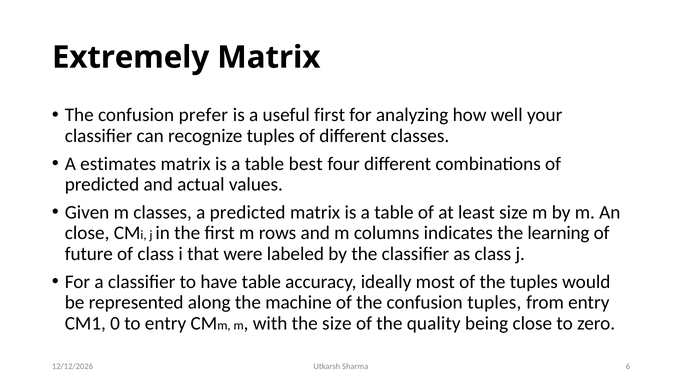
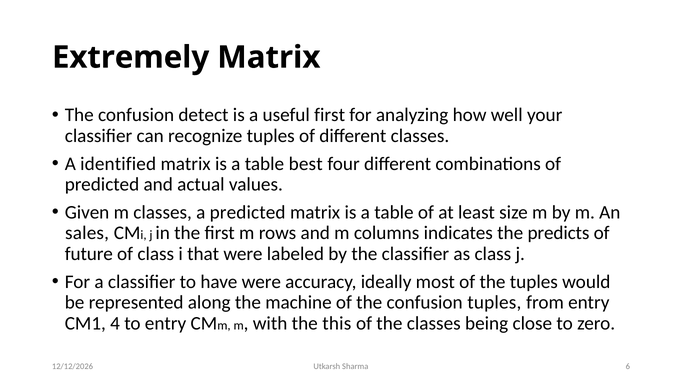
prefer: prefer -> detect (203, 115)
estimates: estimates -> identified (118, 164)
close: close -> sales (87, 233)
learning: learning -> predicts (558, 233)
have table: table -> were (261, 281)
0: 0 -> 4 (115, 323)
the size: size -> this (337, 323)
the quality: quality -> classes (434, 323)
